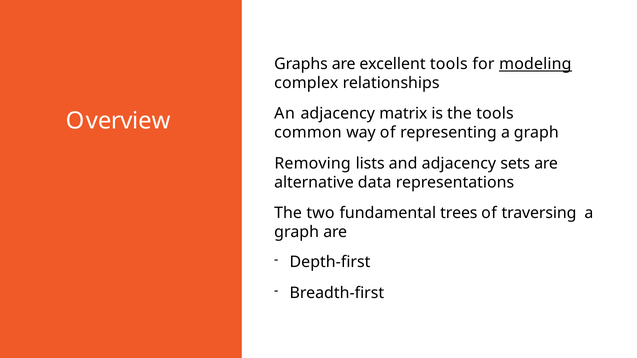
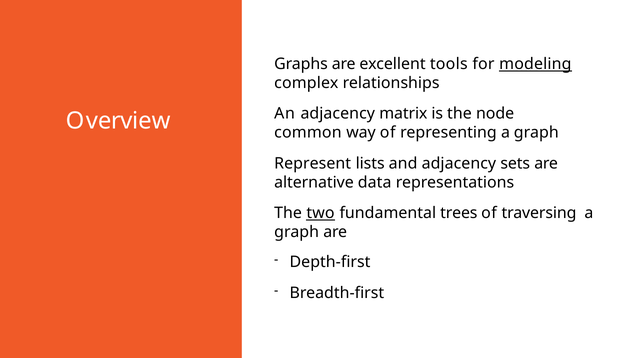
the tools: tools -> node (495, 114)
Removing: Removing -> Represent (313, 164)
two underline: none -> present (321, 213)
